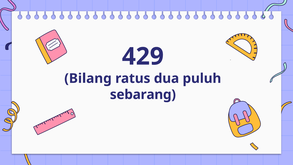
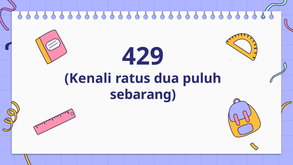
Bilang: Bilang -> Kenali (88, 78)
